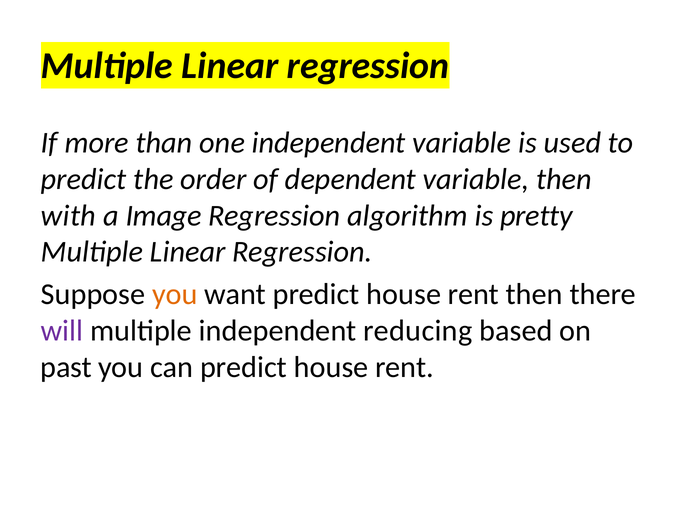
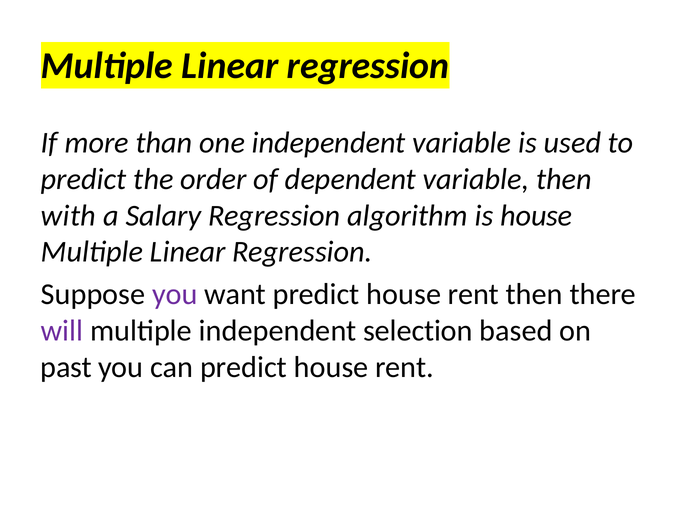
Image: Image -> Salary (163, 216)
is pretty: pretty -> house (536, 216)
you colour: orange -> purple (175, 294)
reducing: reducing -> selection (418, 331)
